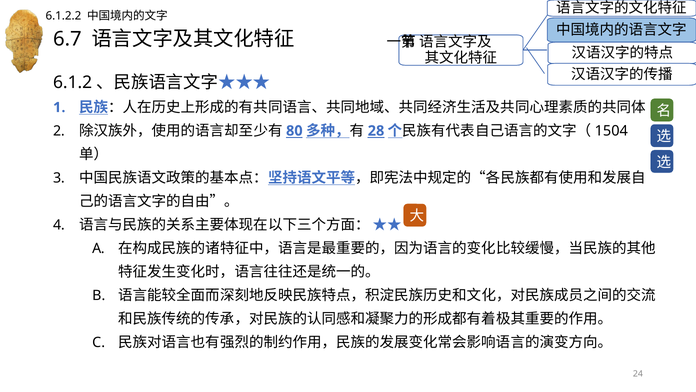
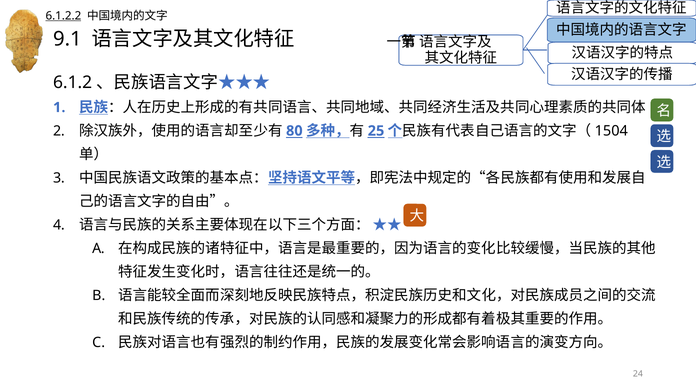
6.1.2.2 underline: none -> present (63, 16)
6.7: 6.7 -> 9.1 (67, 39)
28: 28 -> 25 (376, 131)
